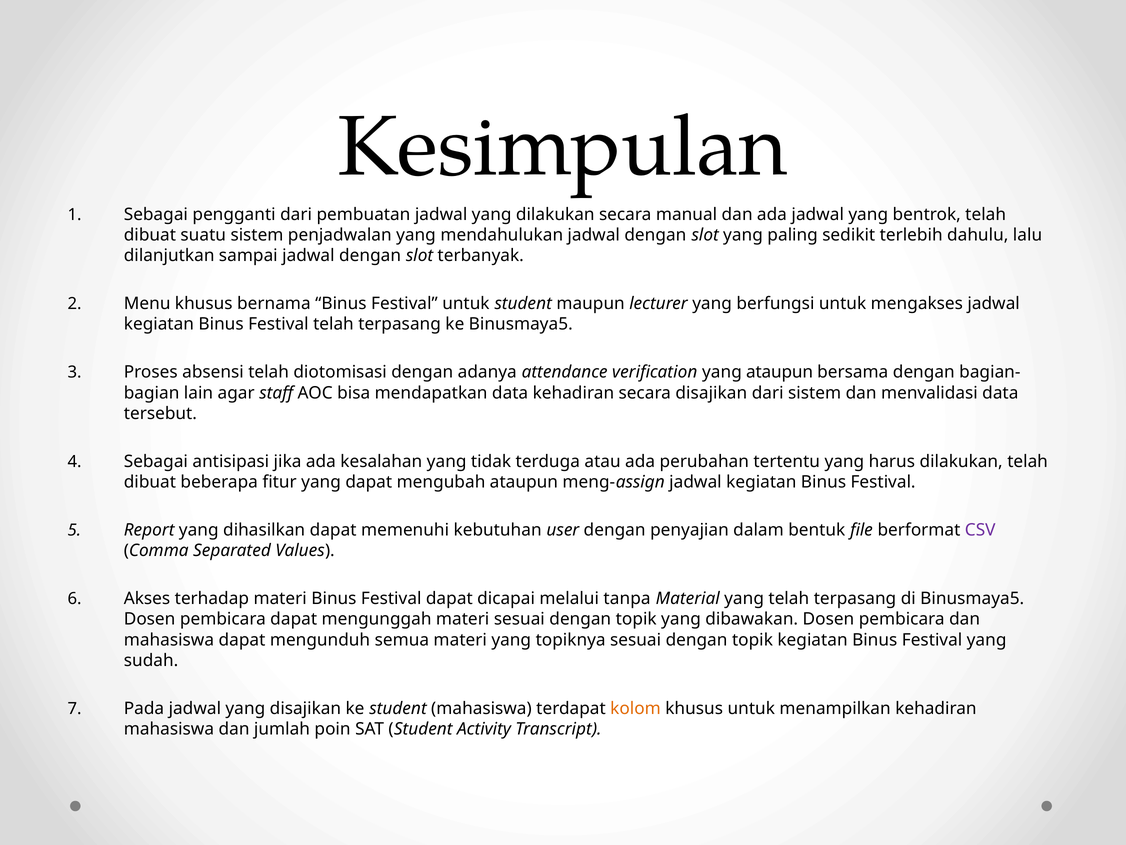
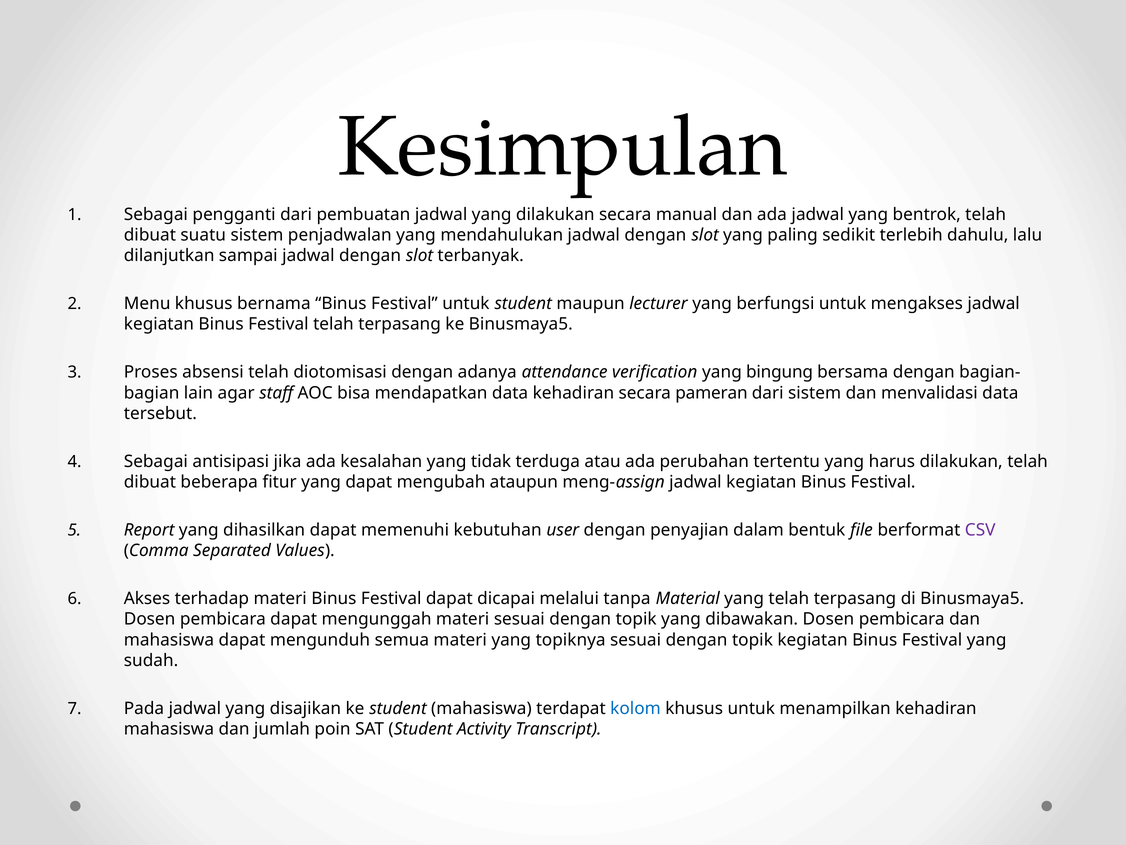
yang ataupun: ataupun -> bingung (780, 372)
secara disajikan: disajikan -> pameran (711, 393)
kolom colour: orange -> blue (635, 708)
